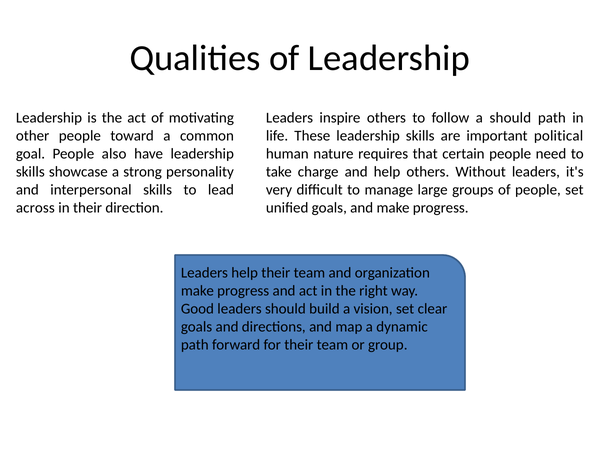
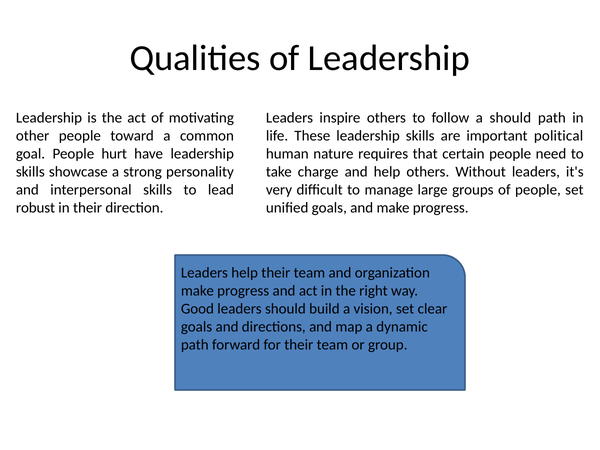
also: also -> hurt (114, 154)
across: across -> robust (35, 208)
